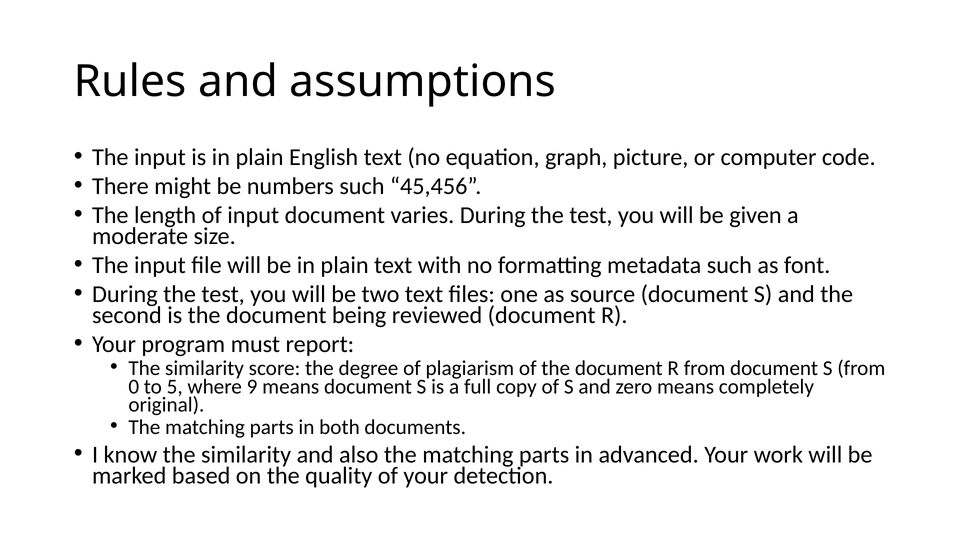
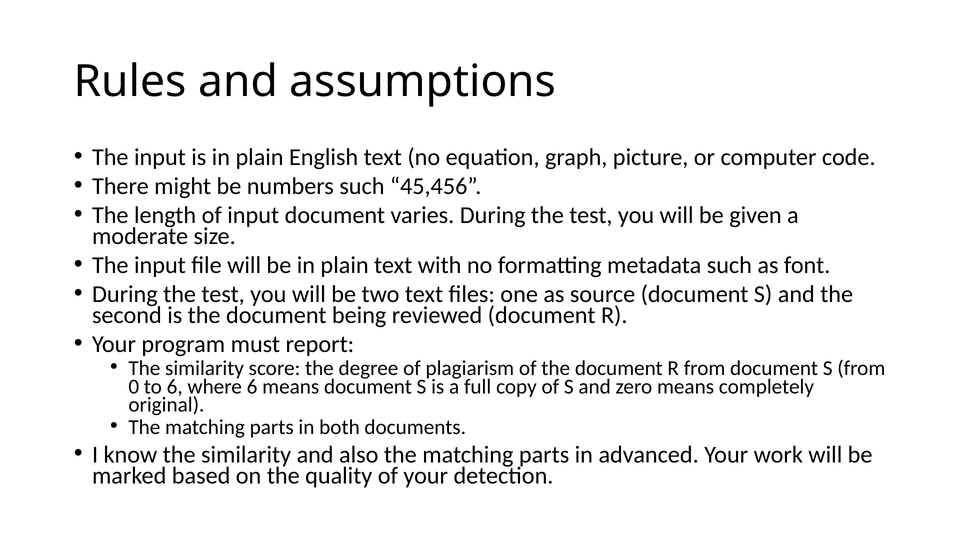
to 5: 5 -> 6 (175, 387)
where 9: 9 -> 6 (252, 387)
